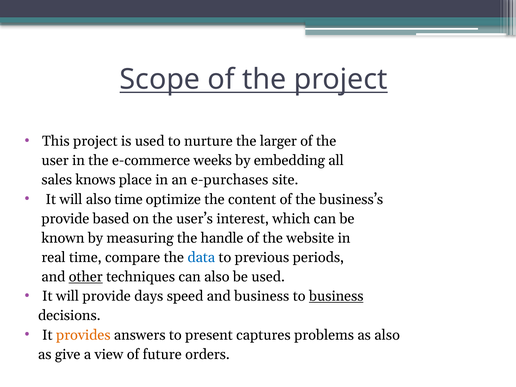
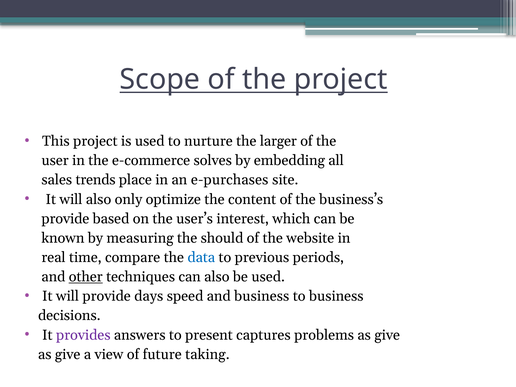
weeks: weeks -> solves (213, 161)
knows: knows -> trends (96, 180)
also time: time -> only (128, 199)
handle: handle -> should (222, 238)
business underline: present -> none (336, 296)
provides colour: orange -> purple (83, 335)
problems as also: also -> give (387, 335)
orders: orders -> taking (207, 354)
